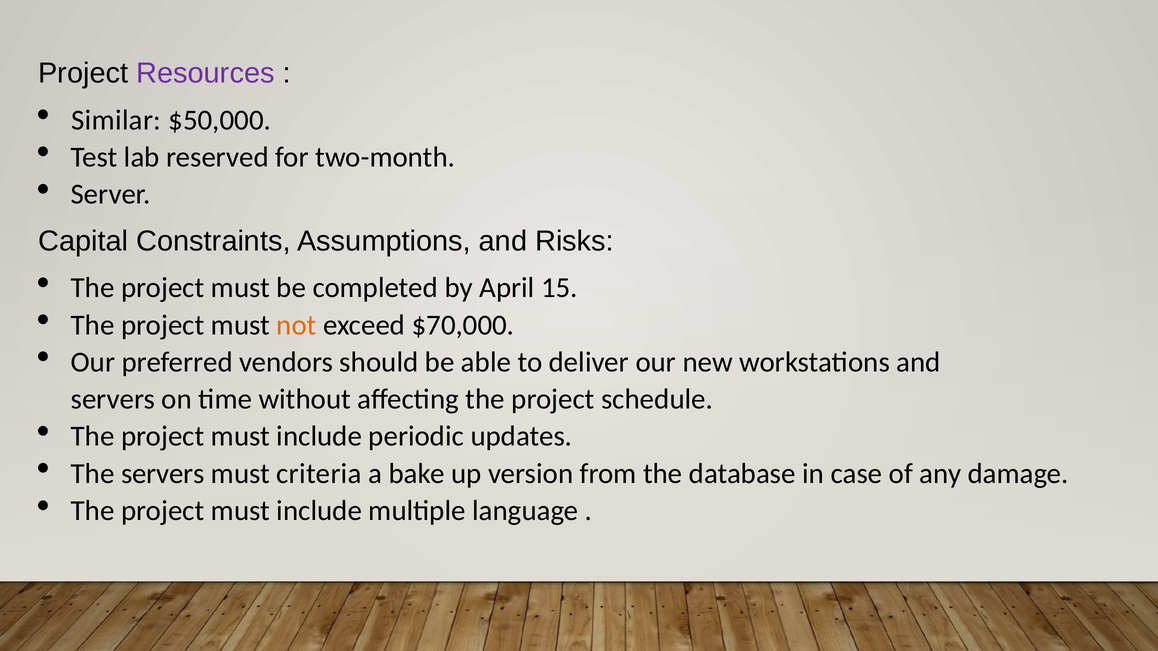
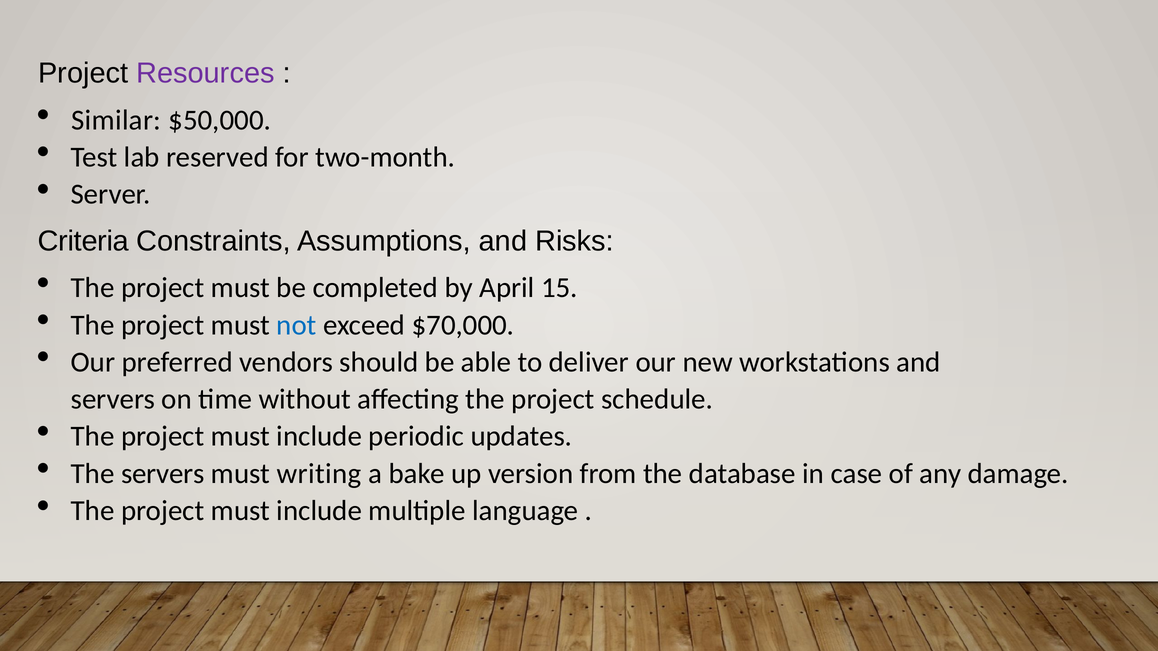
Capital: Capital -> Criteria (83, 241)
not colour: orange -> blue (296, 325)
criteria: criteria -> writing (319, 474)
